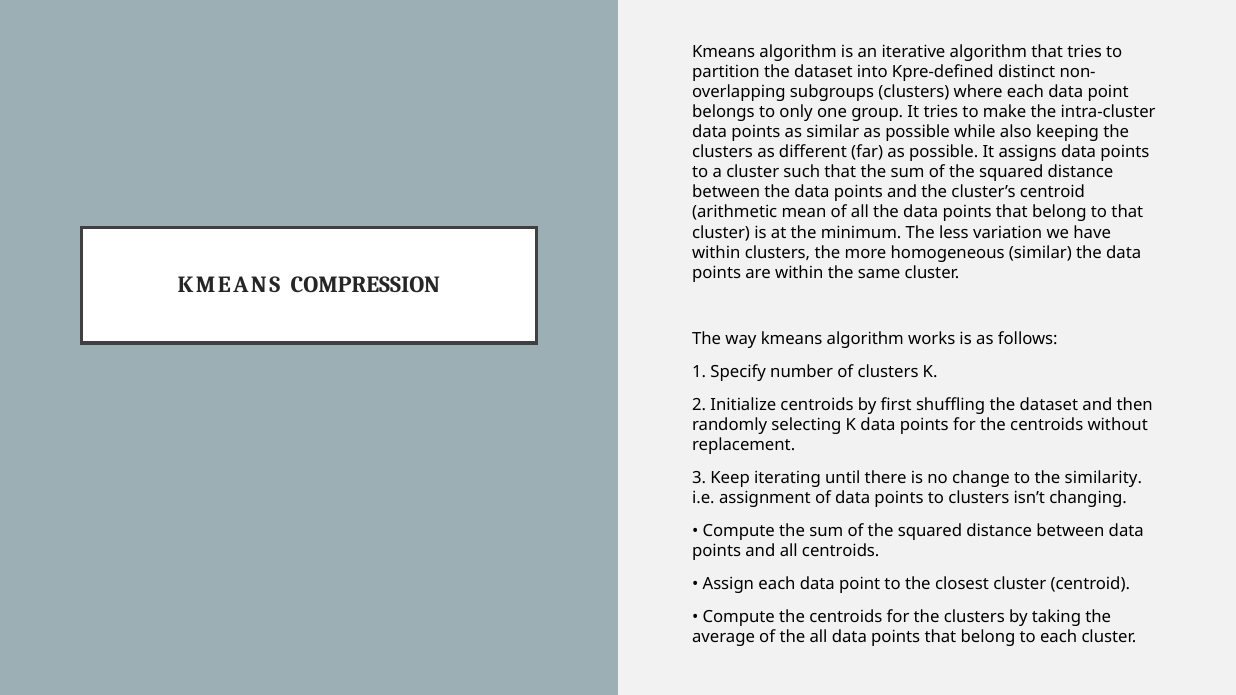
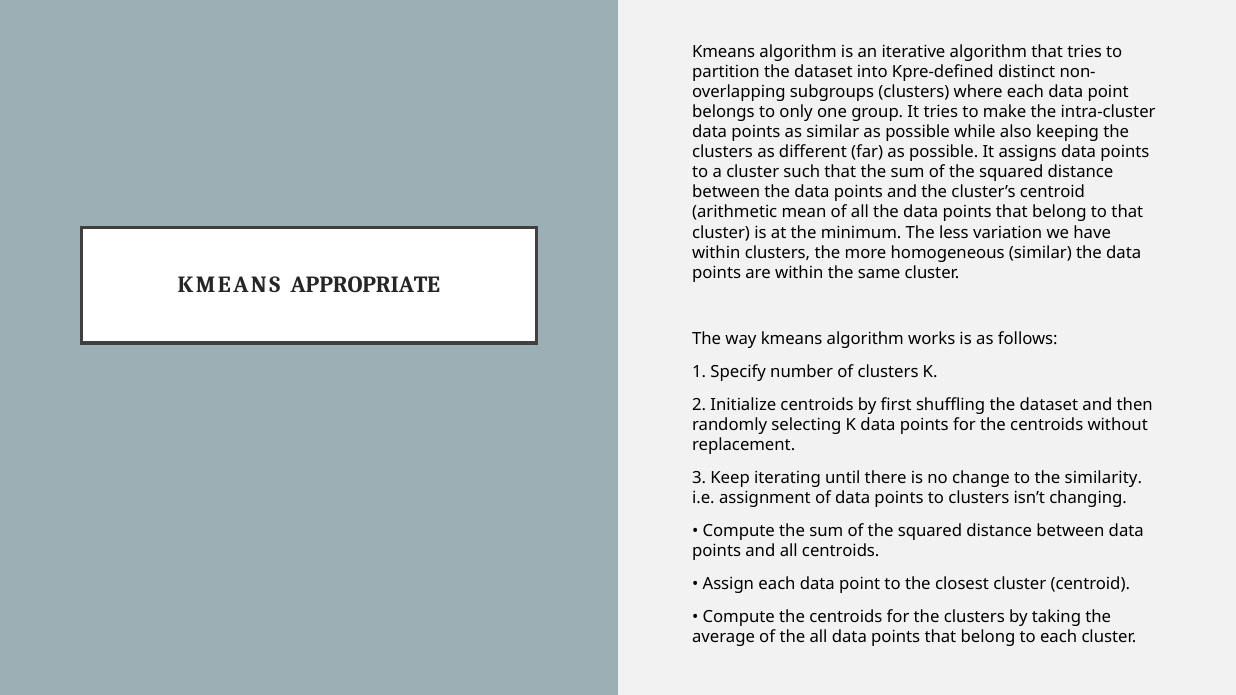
COMPRESSION: COMPRESSION -> APPROPRIATE (365, 285)
